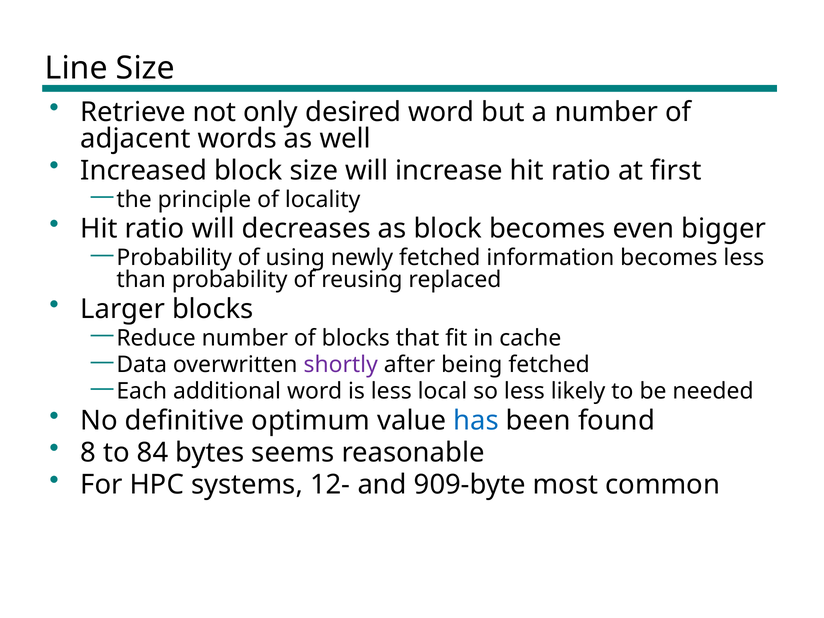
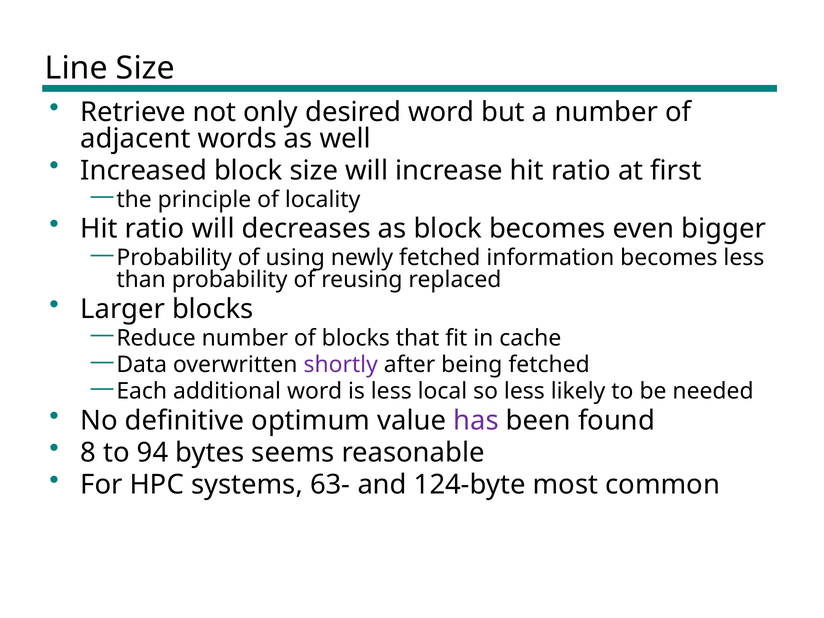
has colour: blue -> purple (476, 421)
84: 84 -> 94 (153, 453)
12-: 12- -> 63- (330, 485)
909-byte: 909-byte -> 124-byte (470, 485)
